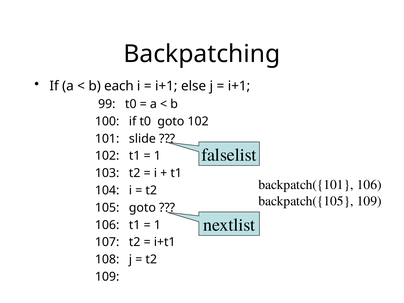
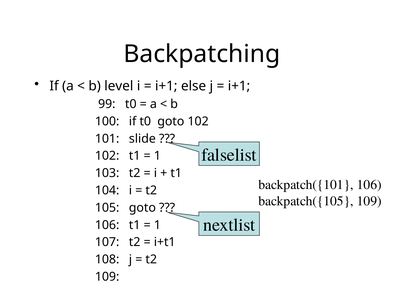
each: each -> level (119, 86)
